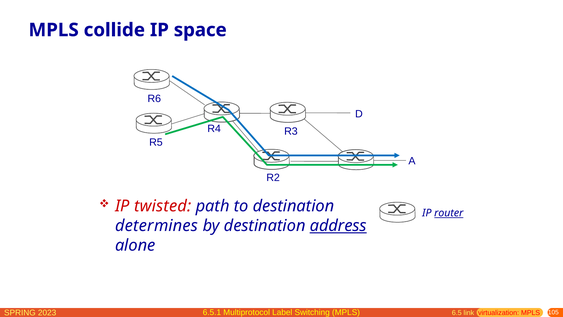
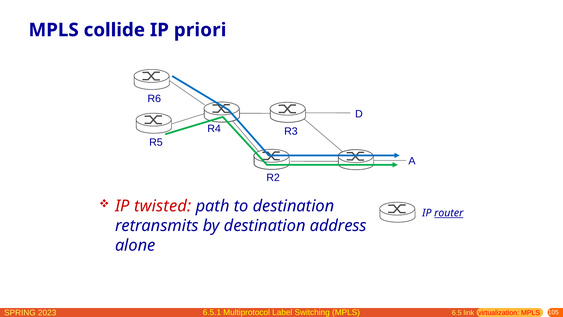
space: space -> priori (200, 30)
determines: determines -> retransmits (157, 226)
address underline: present -> none (338, 226)
